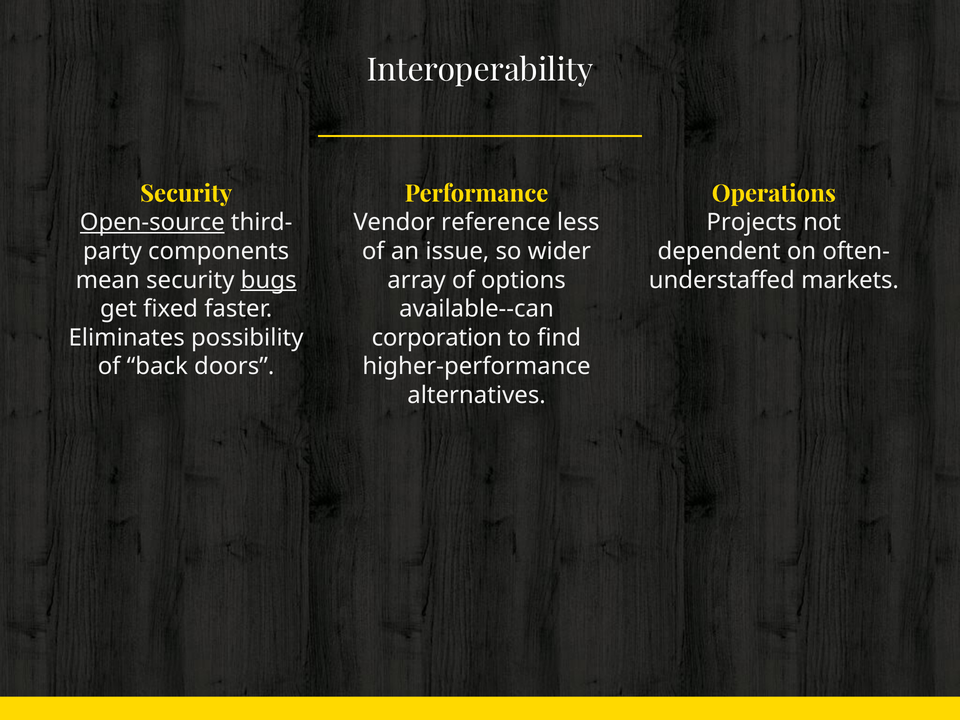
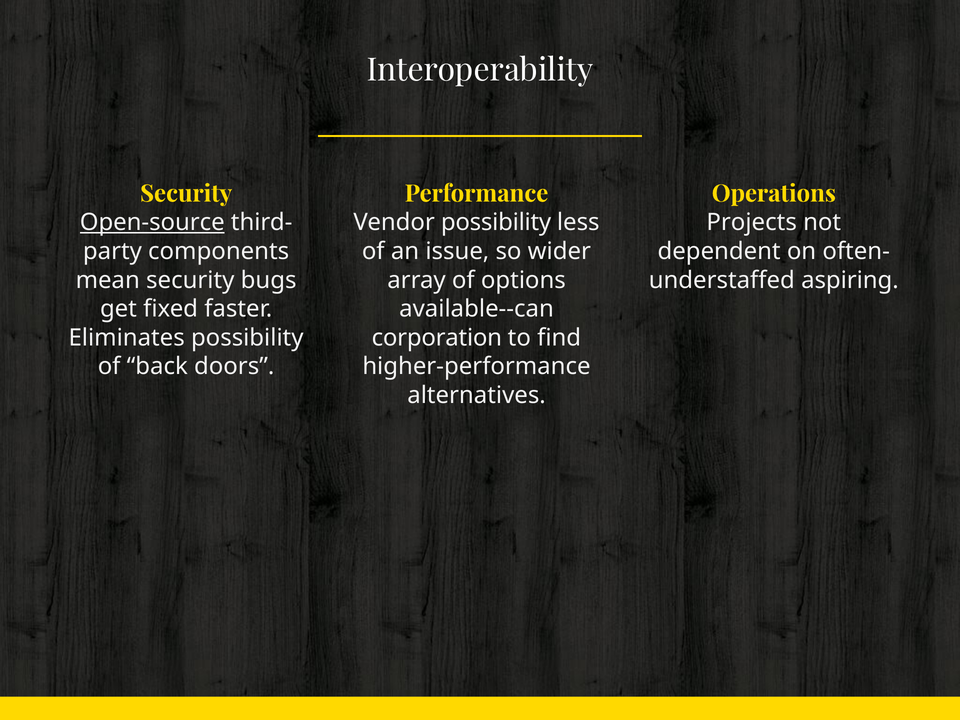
Vendor reference: reference -> possibility (496, 222)
bugs underline: present -> none (269, 280)
markets: markets -> aspiring (850, 280)
